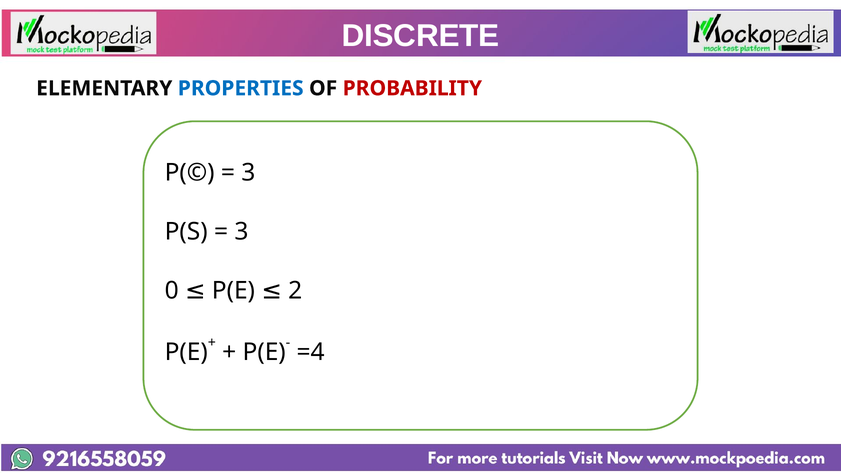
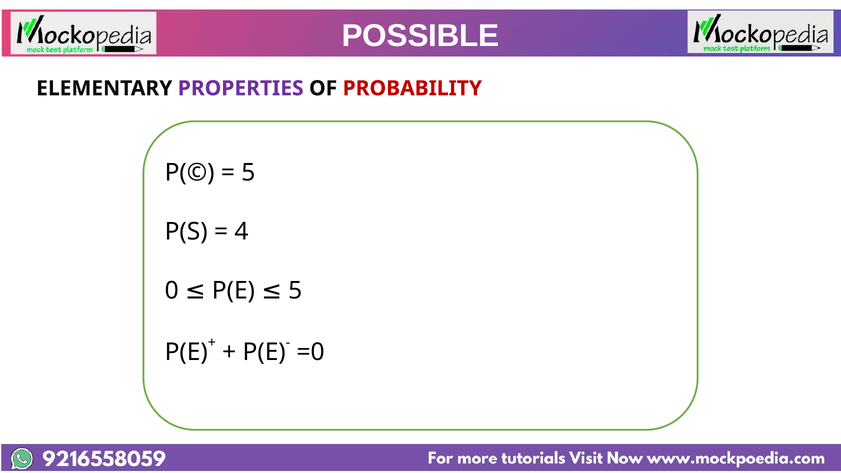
DISCRETE: DISCRETE -> POSSIBLE (421, 36)
PROPERTIES colour: blue -> purple (241, 88)
3: 3 -> 5 (248, 173)
3: 3 -> 4 (241, 232)
P(E 2: 2 -> 5 (295, 291)
=4: =4 -> =0 (311, 352)
